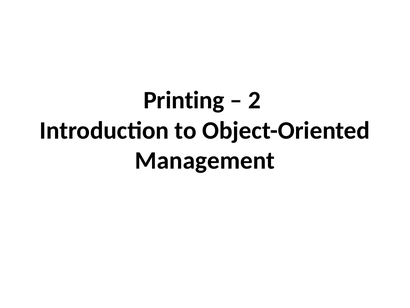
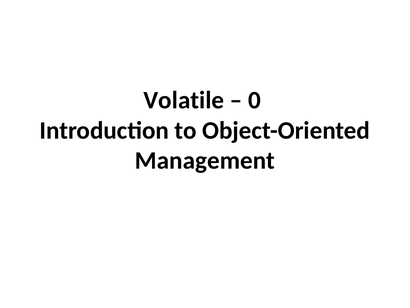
Printing: Printing -> Volatile (184, 100)
2: 2 -> 0 (254, 100)
